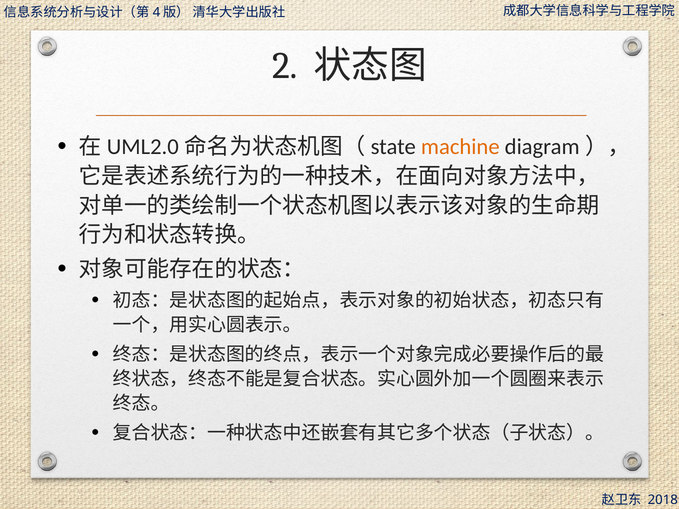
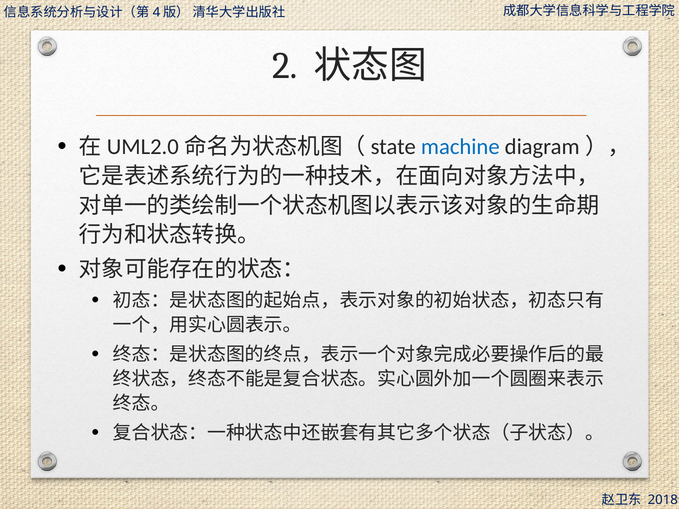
machine colour: orange -> blue (460, 147)
